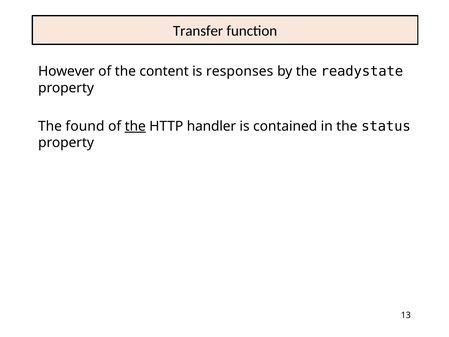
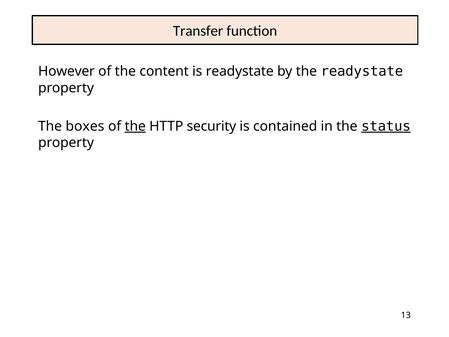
is responses: responses -> readystate (240, 71)
found: found -> boxes (85, 126)
handler: handler -> security (211, 126)
status underline: none -> present (386, 126)
